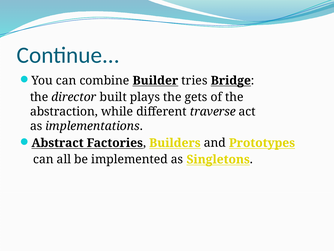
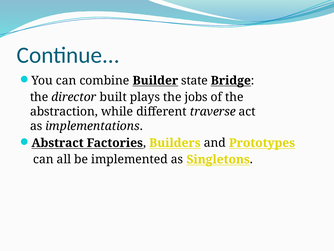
tries: tries -> state (195, 80)
gets: gets -> jobs (196, 97)
